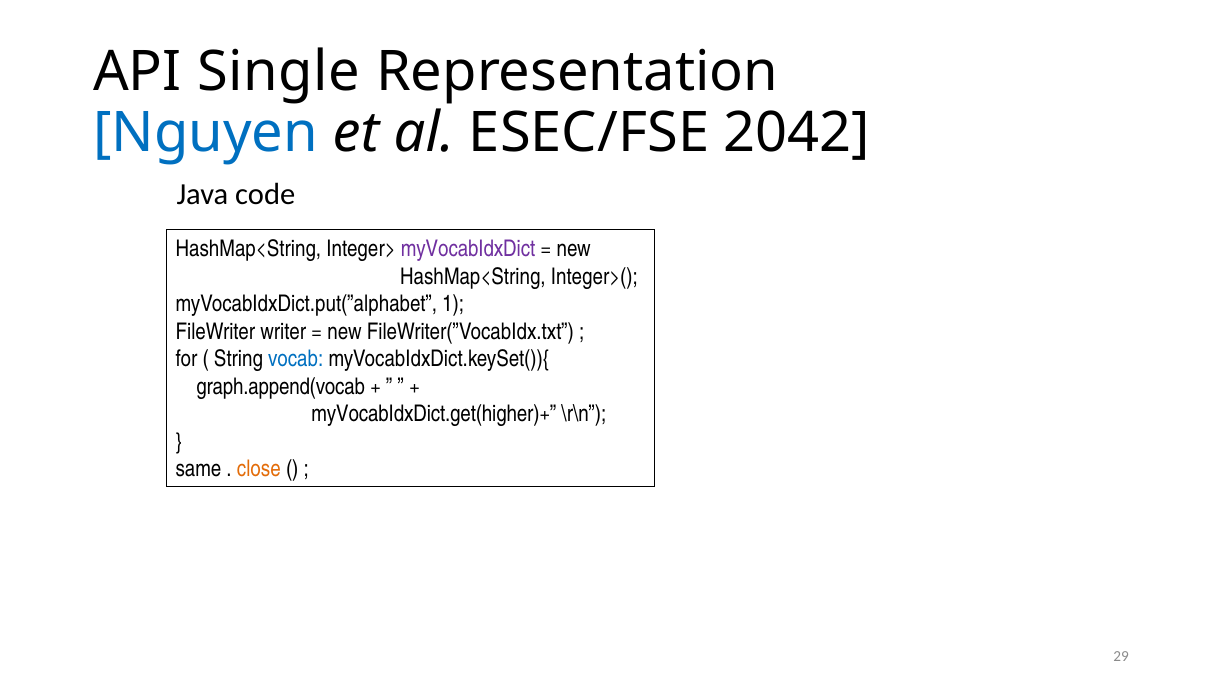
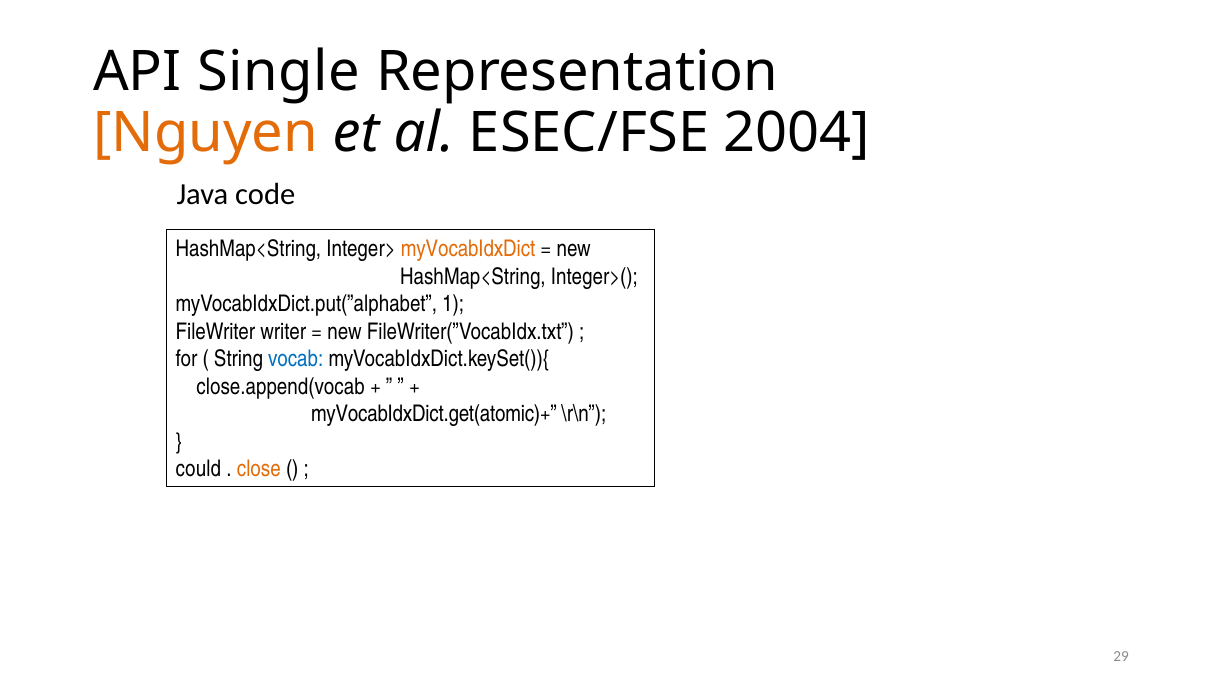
Nguyen colour: blue -> orange (206, 133)
2042: 2042 -> 2004 (797, 133)
myVocabIdxDict colour: purple -> orange (468, 249)
graph.append(vocab: graph.append(vocab -> close.append(vocab (281, 386)
myVocabIdxDict.get(higher)+: myVocabIdxDict.get(higher)+ -> myVocabIdxDict.get(atomic)+ (434, 414)
same: same -> could (198, 469)
